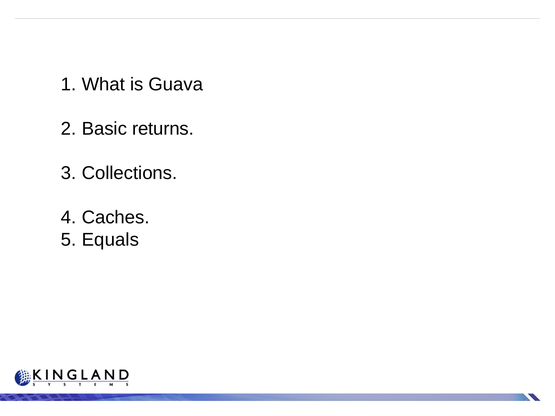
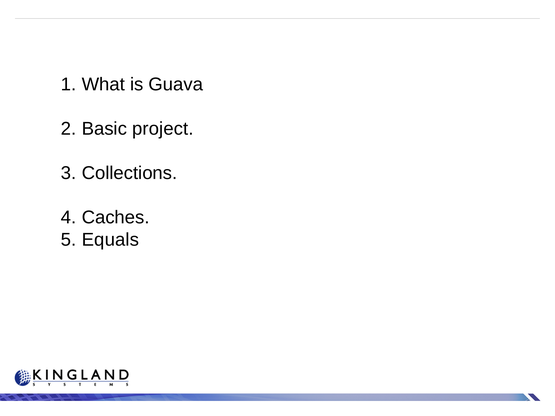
returns: returns -> project (163, 129)
